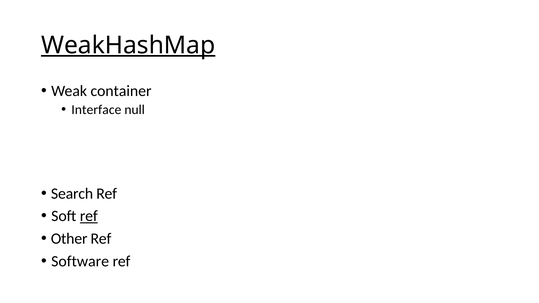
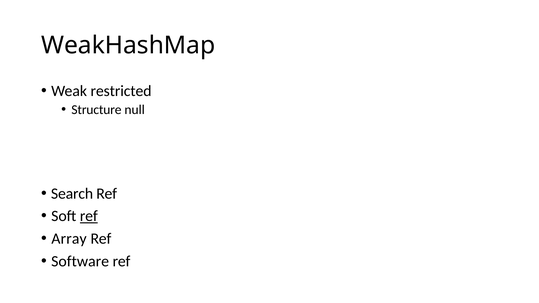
WeakHashMap underline: present -> none (128, 45)
container: container -> restricted (121, 91)
Interface: Interface -> Structure (96, 110)
Other: Other -> Array (69, 239)
